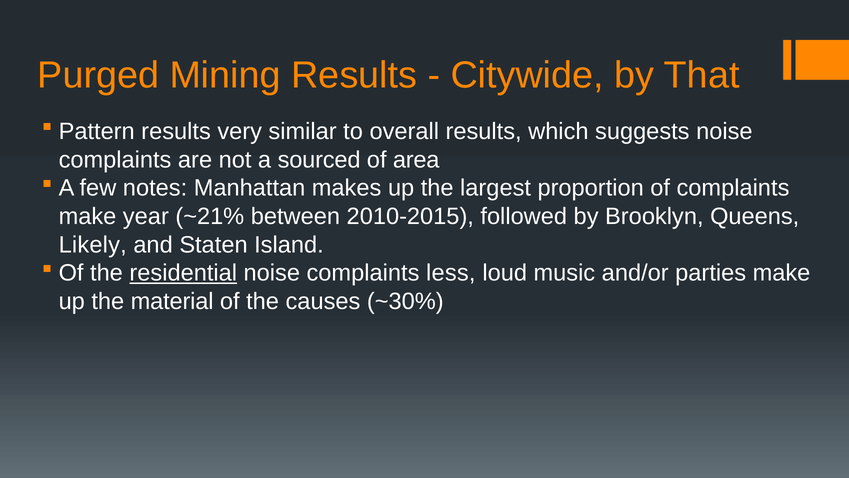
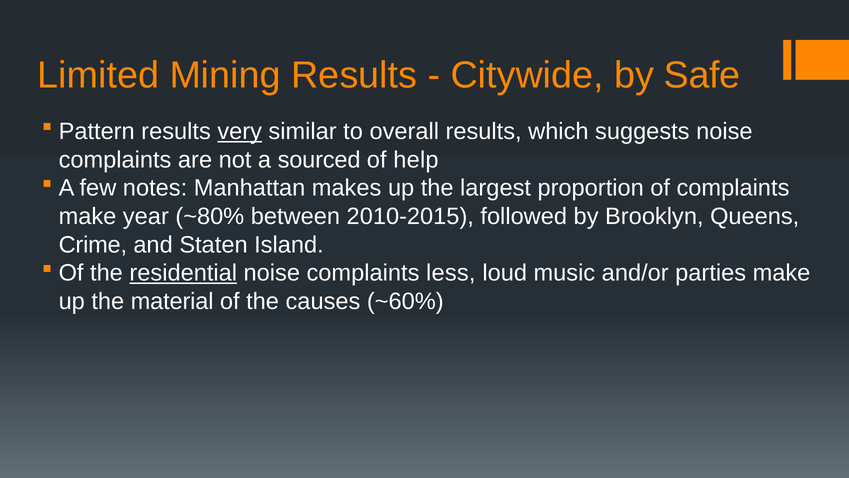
Purged: Purged -> Limited (98, 75)
That: That -> Safe (702, 75)
very underline: none -> present (240, 131)
area: area -> help (416, 160)
~21%: ~21% -> ~80% (210, 216)
Likely: Likely -> Crime (93, 245)
~30%: ~30% -> ~60% (405, 301)
